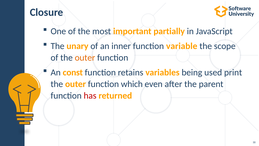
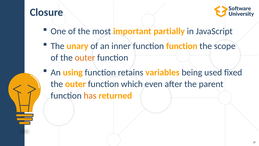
function variable: variable -> function (182, 46)
const: const -> using (73, 72)
print: print -> fixed (233, 72)
has colour: red -> orange (90, 95)
